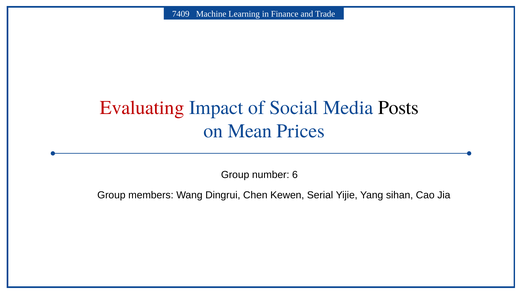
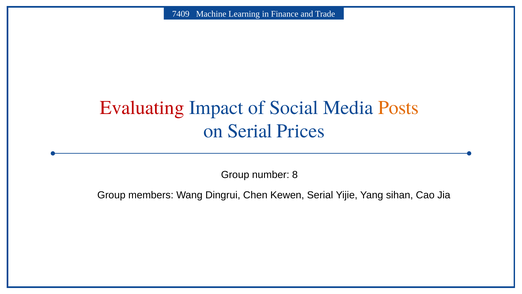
Posts colour: black -> orange (398, 107)
on Mean: Mean -> Serial (250, 131)
6: 6 -> 8 (295, 175)
